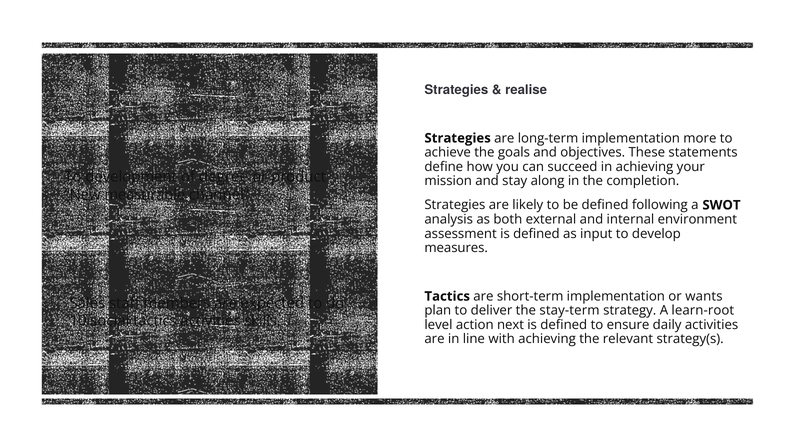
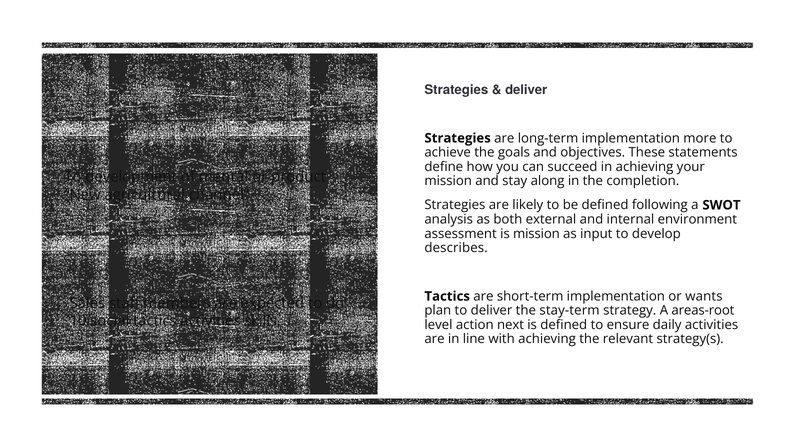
realise: realise -> deliver (526, 90)
degree: degree -> mental (223, 177)
measurable: measurable -> agricultural (145, 195)
assessment is defined: defined -> mission (536, 234)
measures: measures -> describes (456, 248)
learn-root: learn-root -> areas-root (703, 311)
